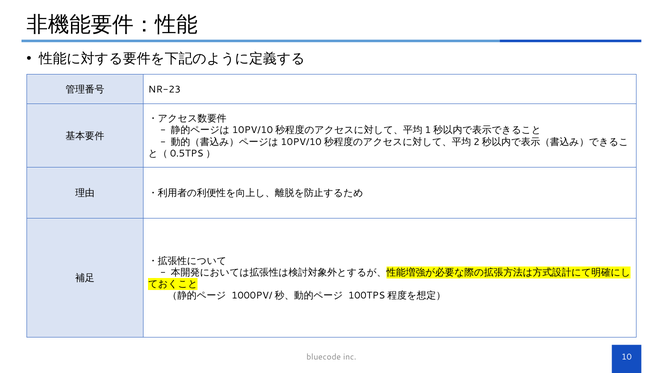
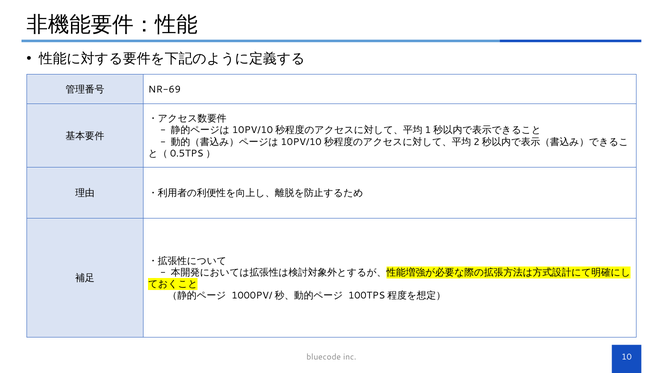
NR-23: NR-23 -> NR-69 (164, 90)
